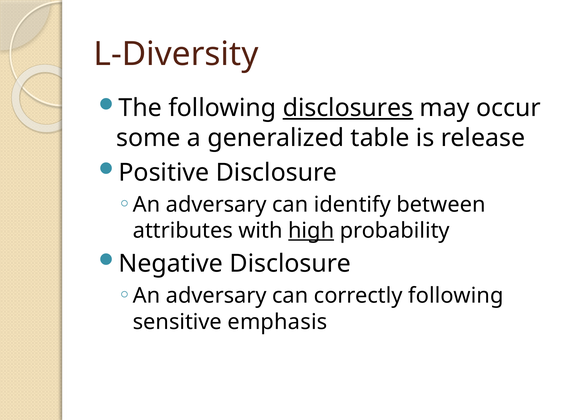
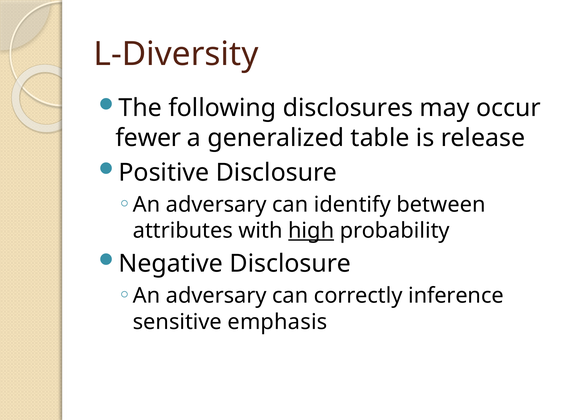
disclosures underline: present -> none (348, 108)
some: some -> fewer (148, 138)
correctly following: following -> inference (456, 296)
